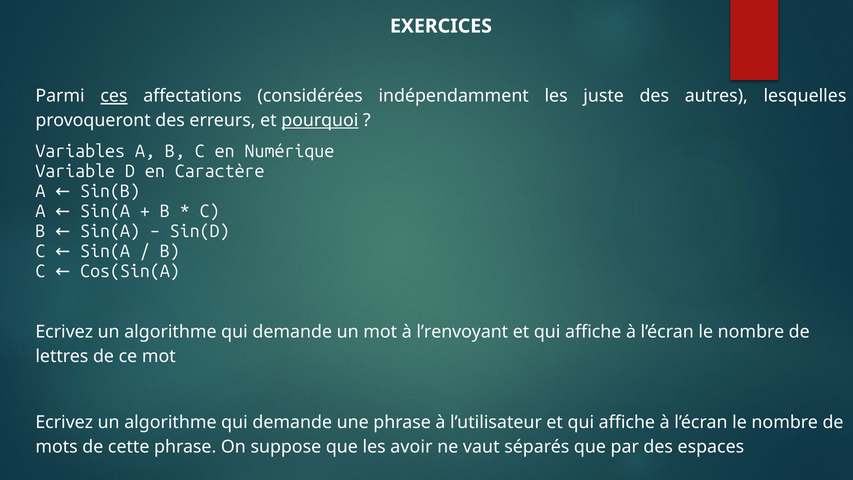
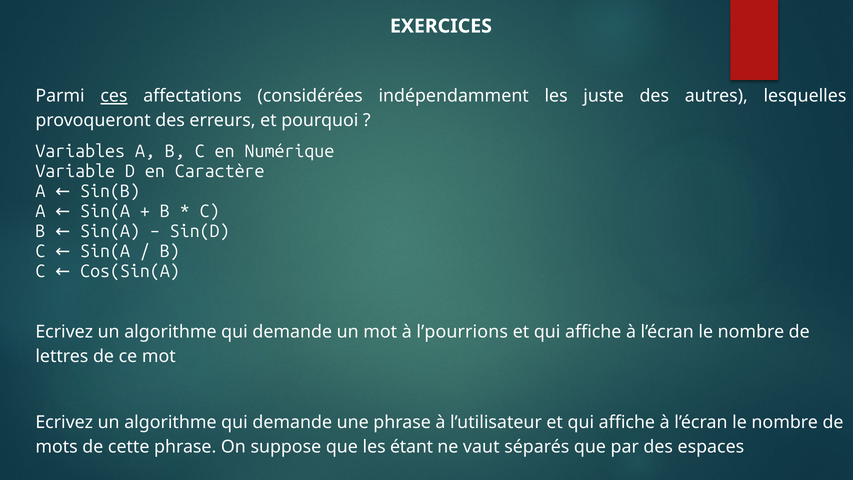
pourquoi underline: present -> none (320, 120)
l’renvoyant: l’renvoyant -> l’pourrions (462, 332)
avoir: avoir -> étant (412, 447)
